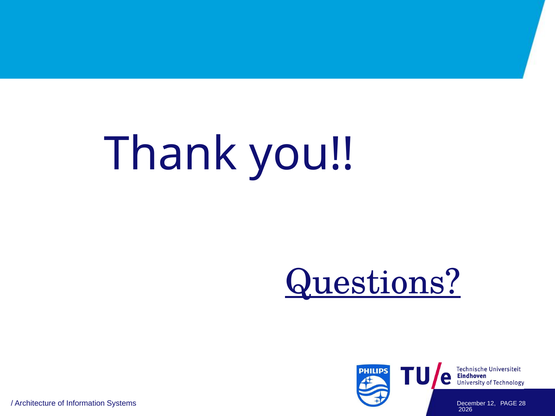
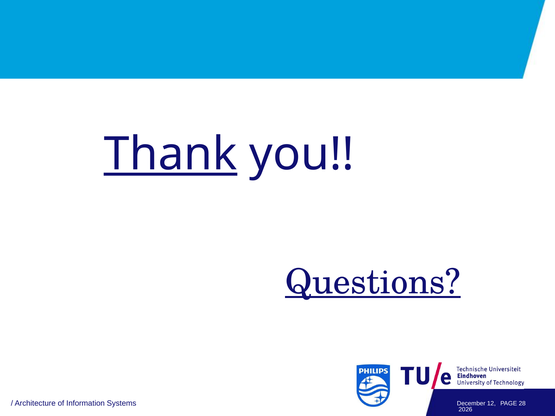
Thank underline: none -> present (170, 154)
